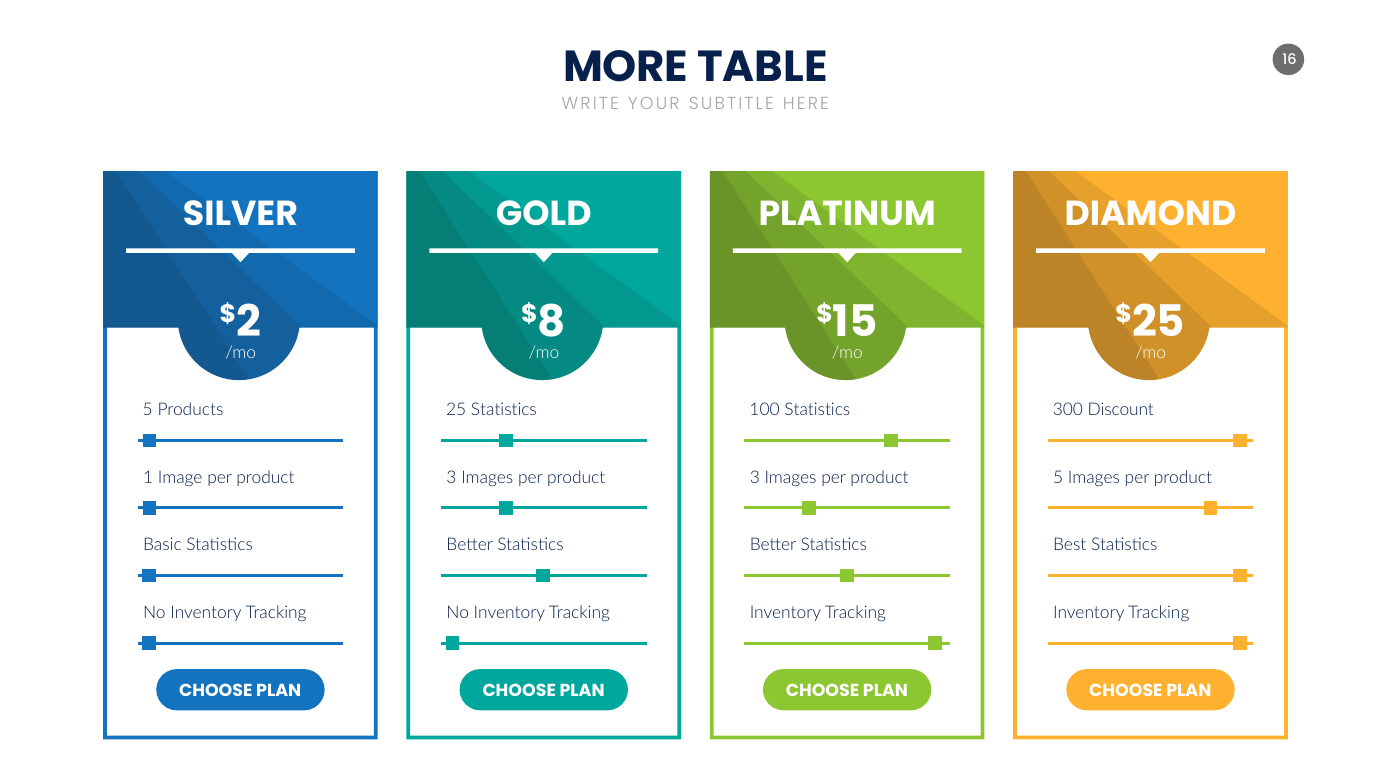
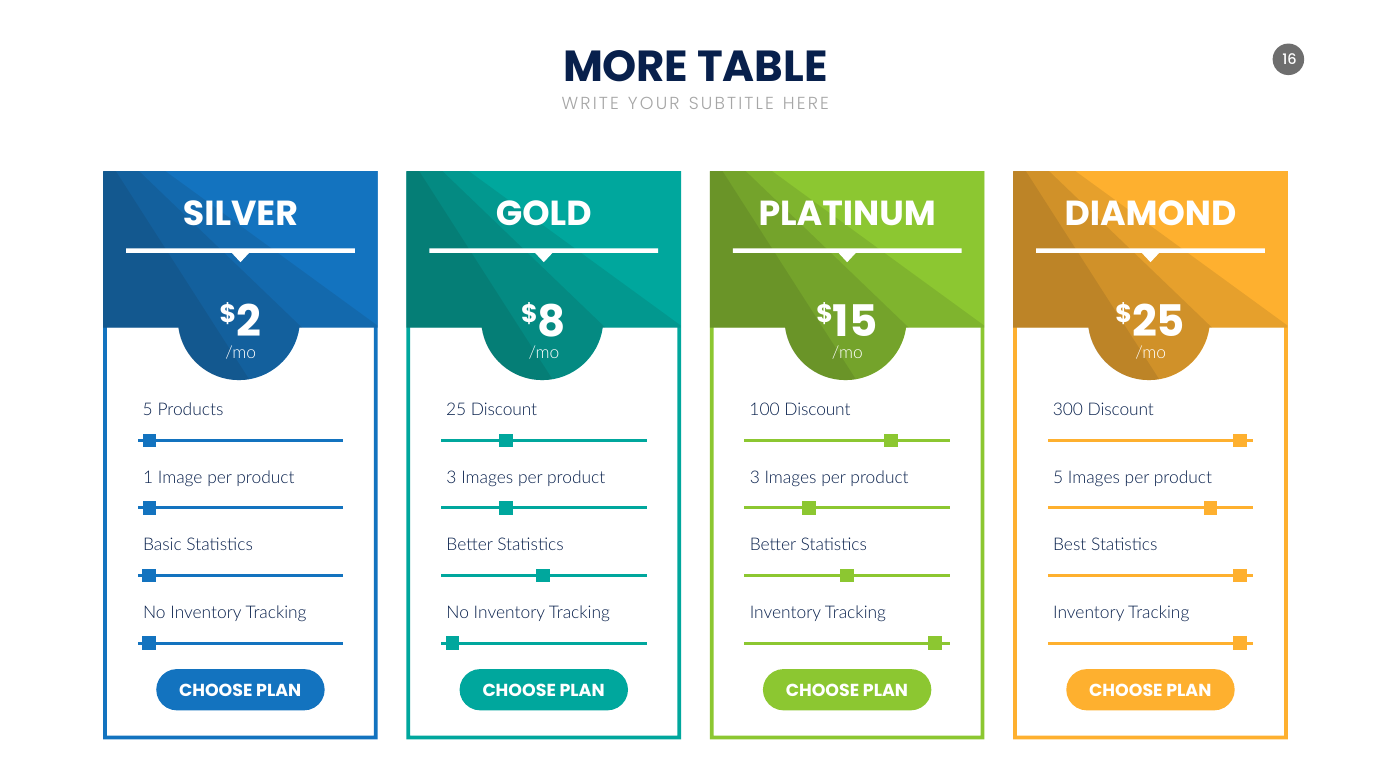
25 Statistics: Statistics -> Discount (504, 410)
100 Statistics: Statistics -> Discount (817, 410)
